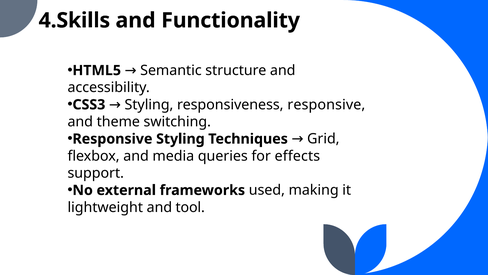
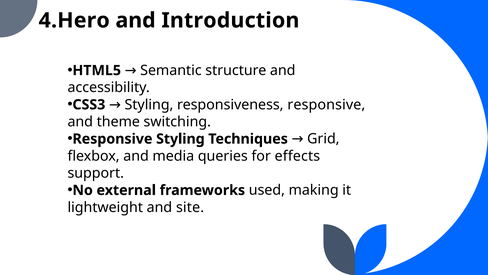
4.Skills: 4.Skills -> 4.Hero (74, 20)
Functionality: Functionality -> Introduction (230, 20)
tool: tool -> site (190, 207)
